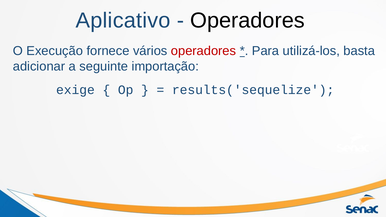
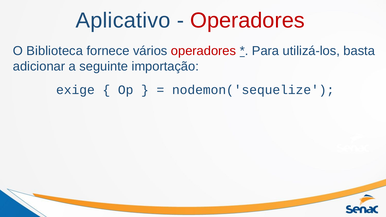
Operadores colour: black -> red (247, 20)
Execução: Execução -> Biblioteca (55, 51)
results('sequelize: results('sequelize -> nodemon('sequelize (253, 90)
